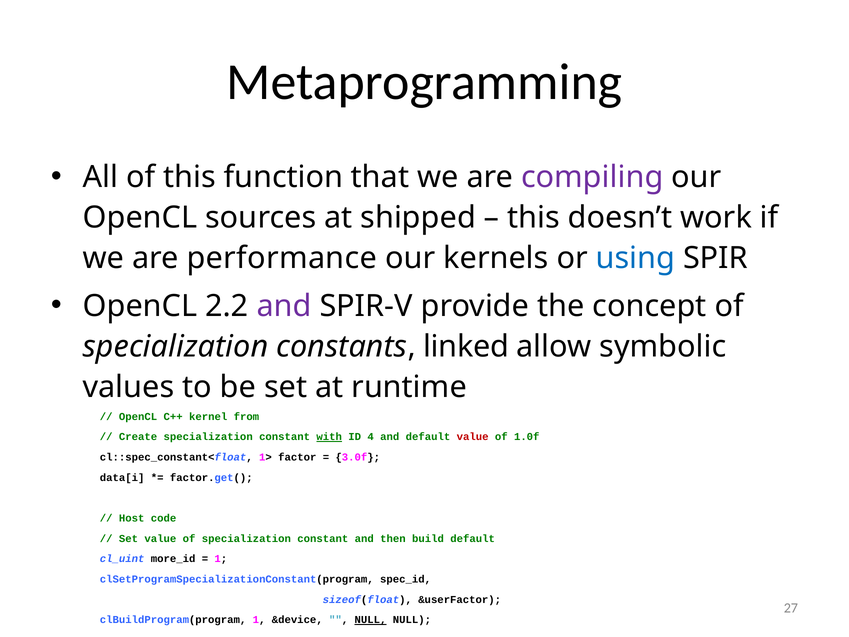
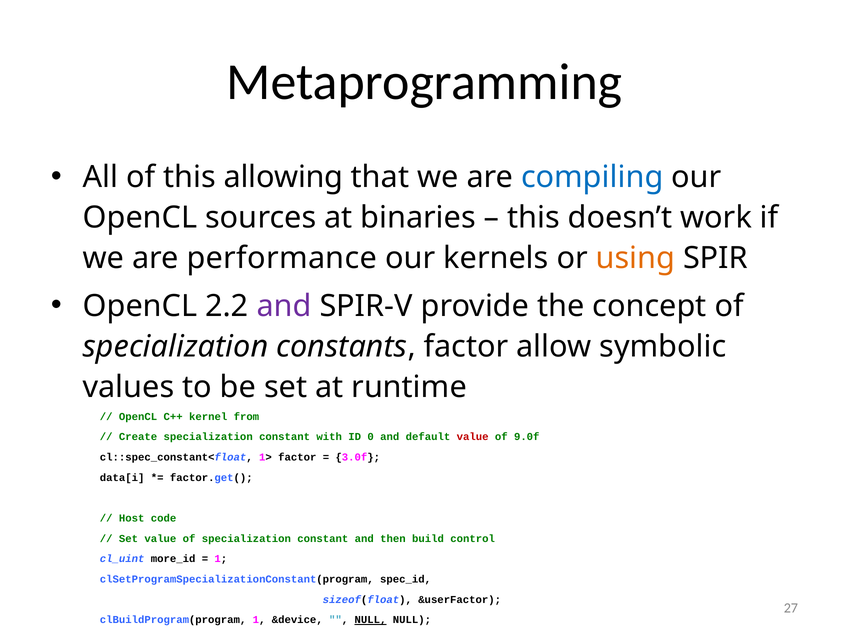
function: function -> allowing (284, 177)
compiling colour: purple -> blue (592, 177)
shipped: shipped -> binaries (418, 217)
using colour: blue -> orange (635, 258)
constants linked: linked -> factor (466, 346)
with underline: present -> none (329, 437)
4: 4 -> 0 (371, 437)
1.0f: 1.0f -> 9.0f (527, 437)
build default: default -> control (473, 538)
